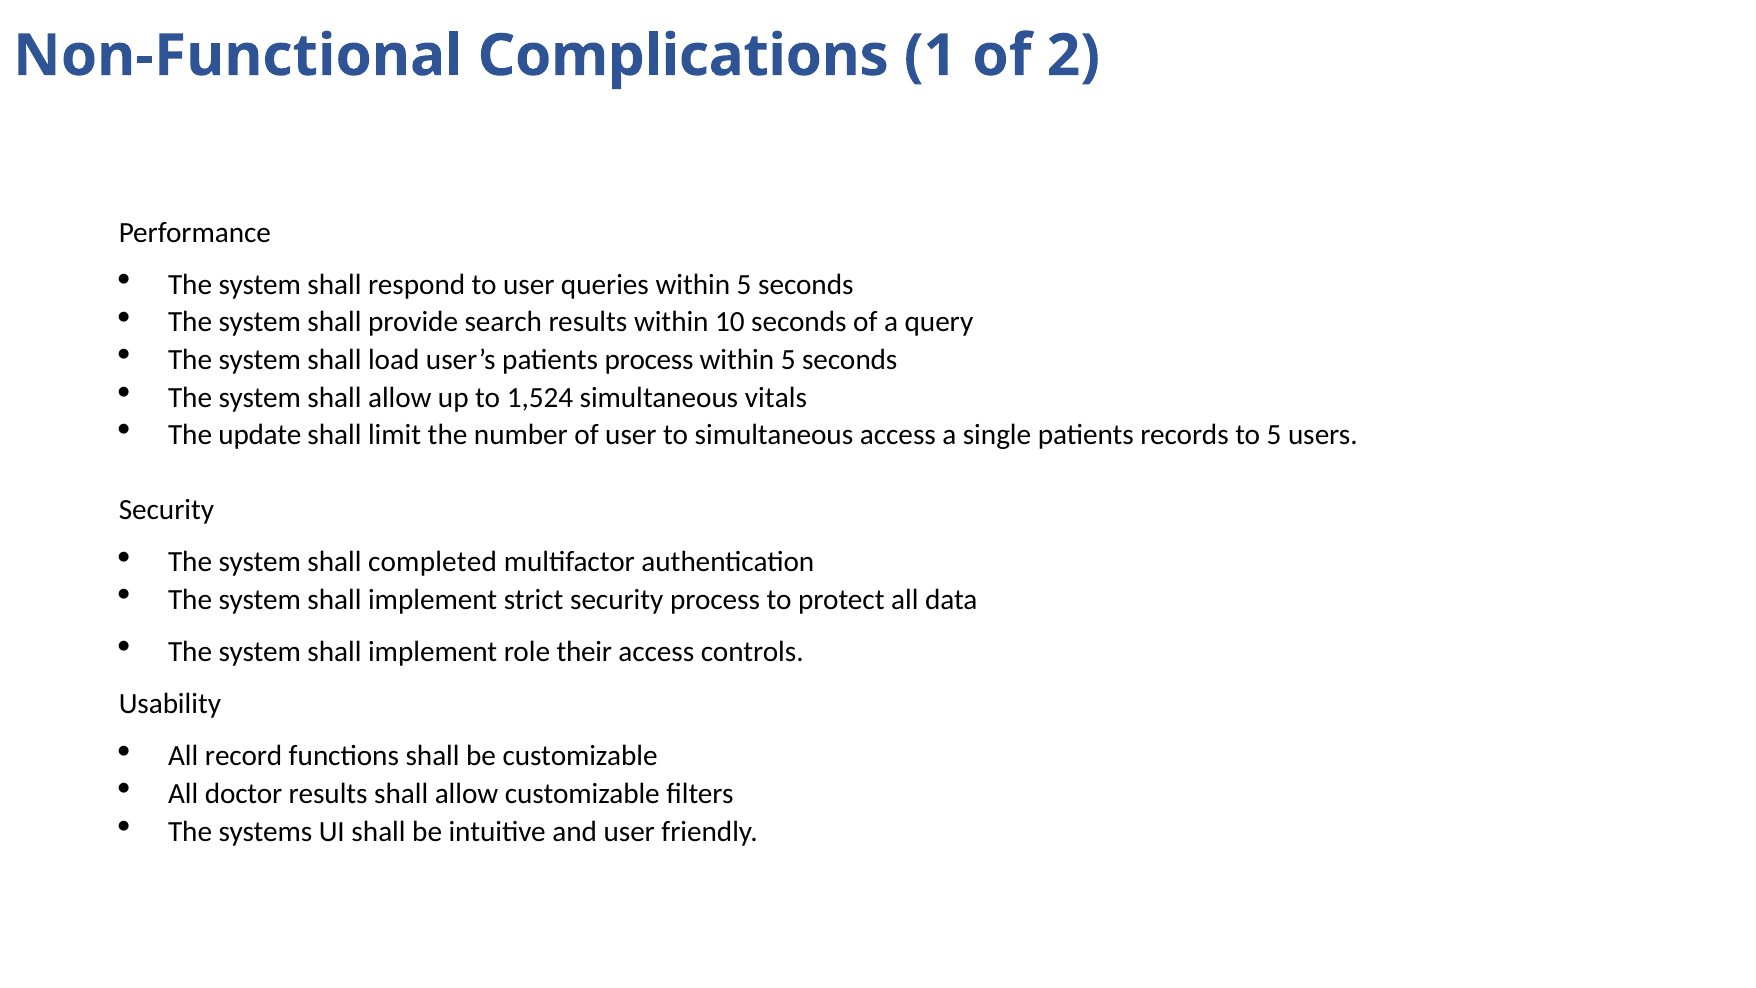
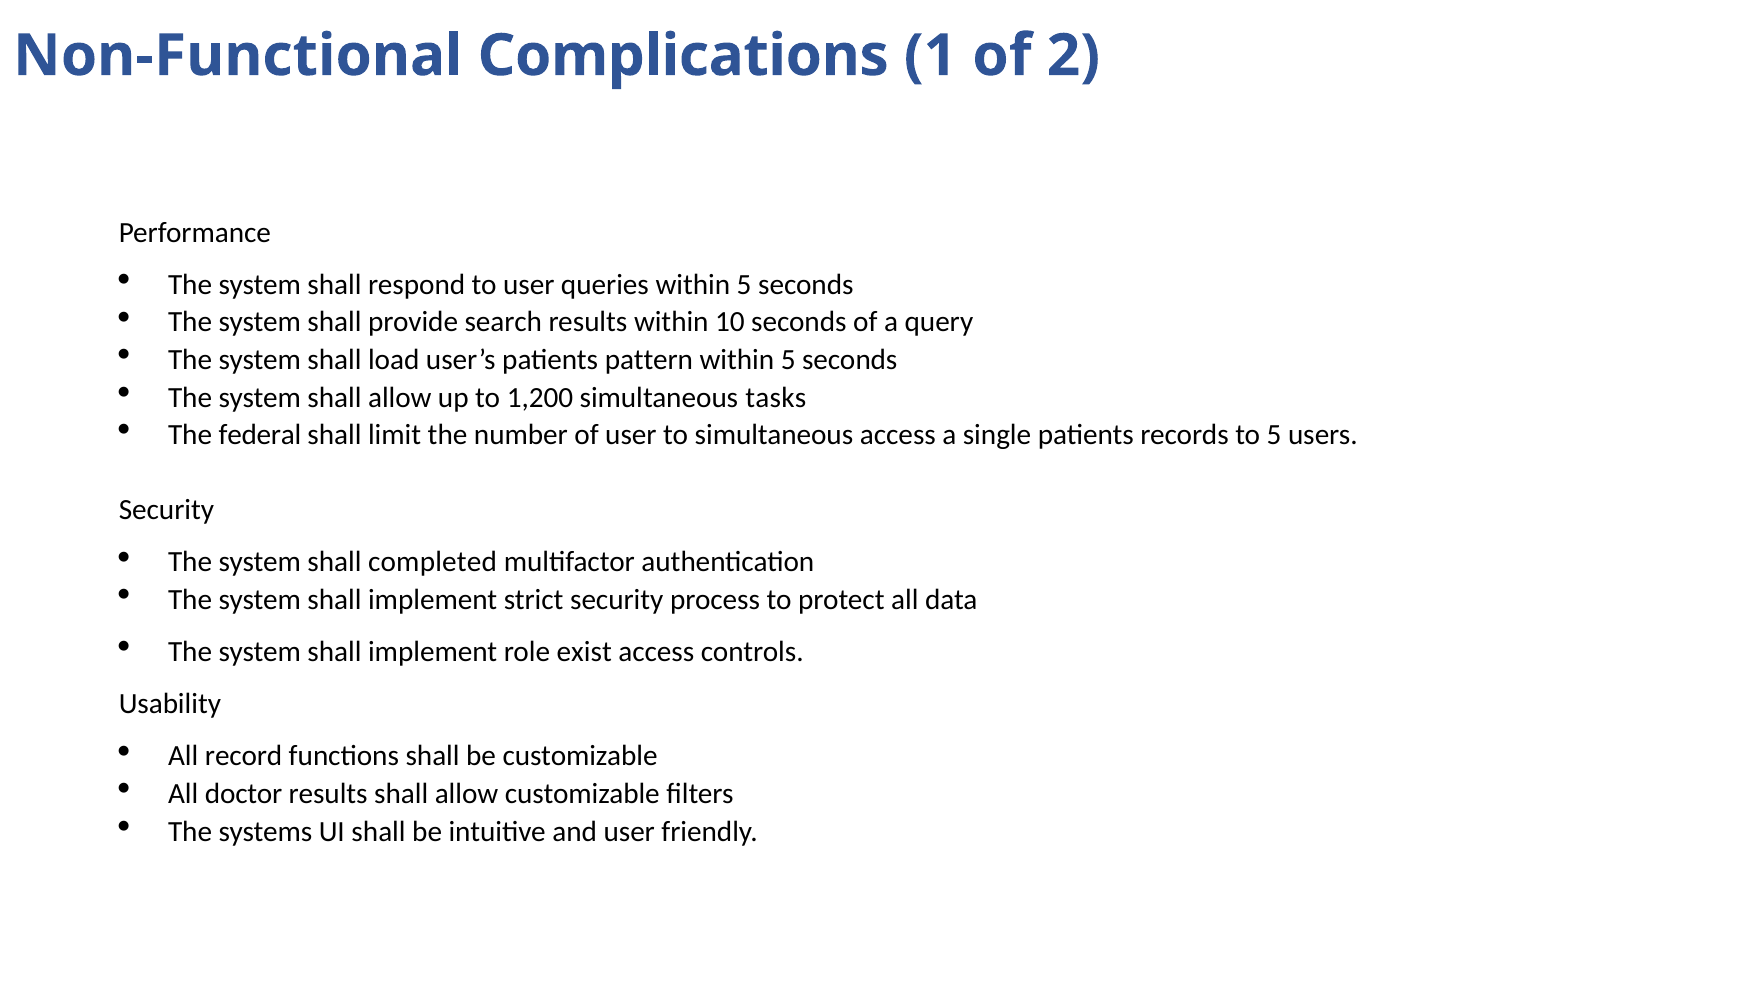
patients process: process -> pattern (649, 360)
1,524: 1,524 -> 1,200 (540, 397)
vitals: vitals -> tasks (776, 397)
update: update -> federal (260, 435)
their: their -> exist (584, 652)
